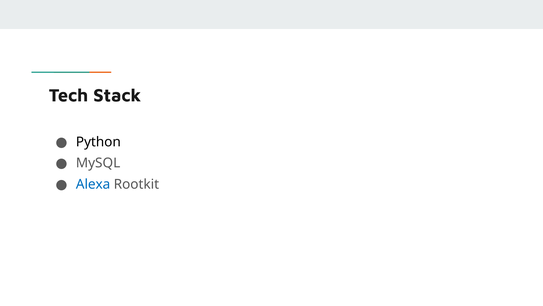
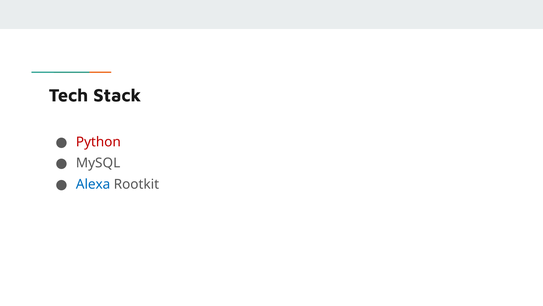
Python colour: black -> red (98, 142)
